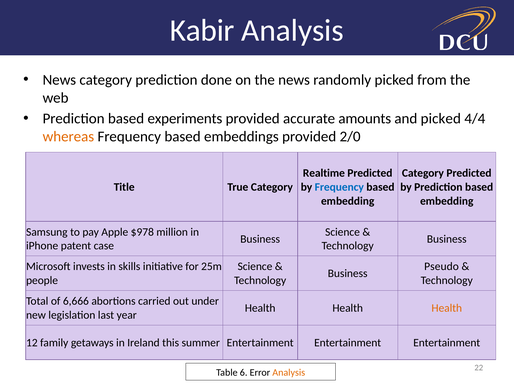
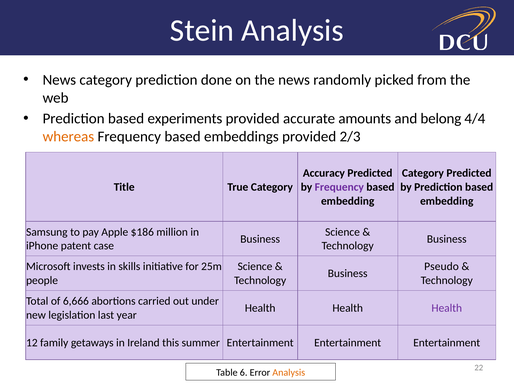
Kabir: Kabir -> Stein (202, 31)
and picked: picked -> belong (441, 119)
2/0: 2/0 -> 2/3 (350, 137)
Realtime: Realtime -> Accuracy (324, 173)
Frequency colour: blue -> purple (339, 187)
$978: $978 -> $186 (142, 232)
Health colour: orange -> purple (447, 309)
